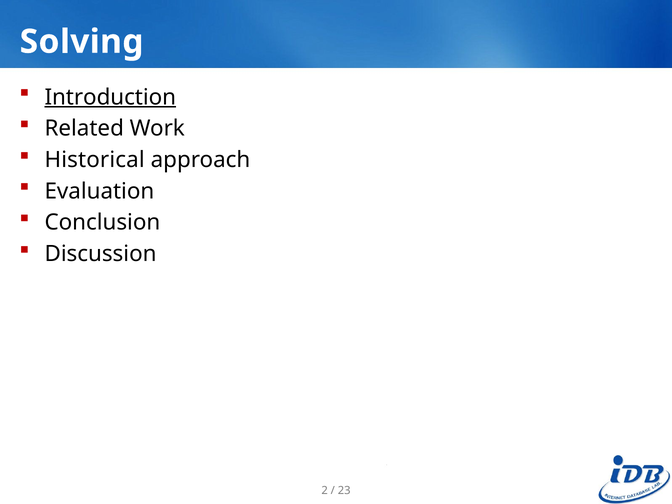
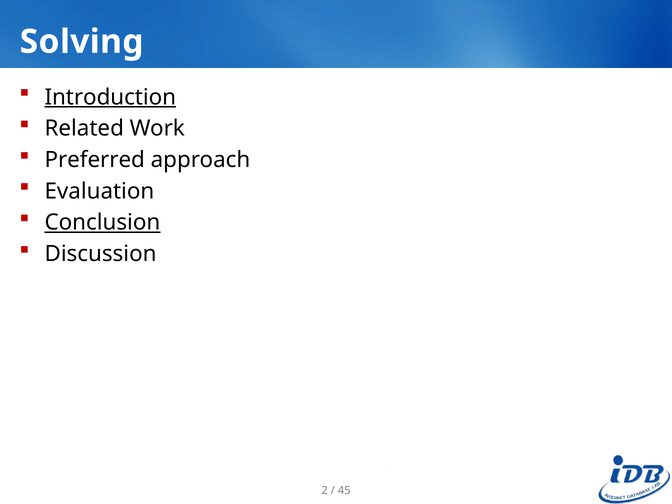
Historical: Historical -> Preferred (95, 160)
Conclusion underline: none -> present (102, 223)
23: 23 -> 45 (344, 491)
